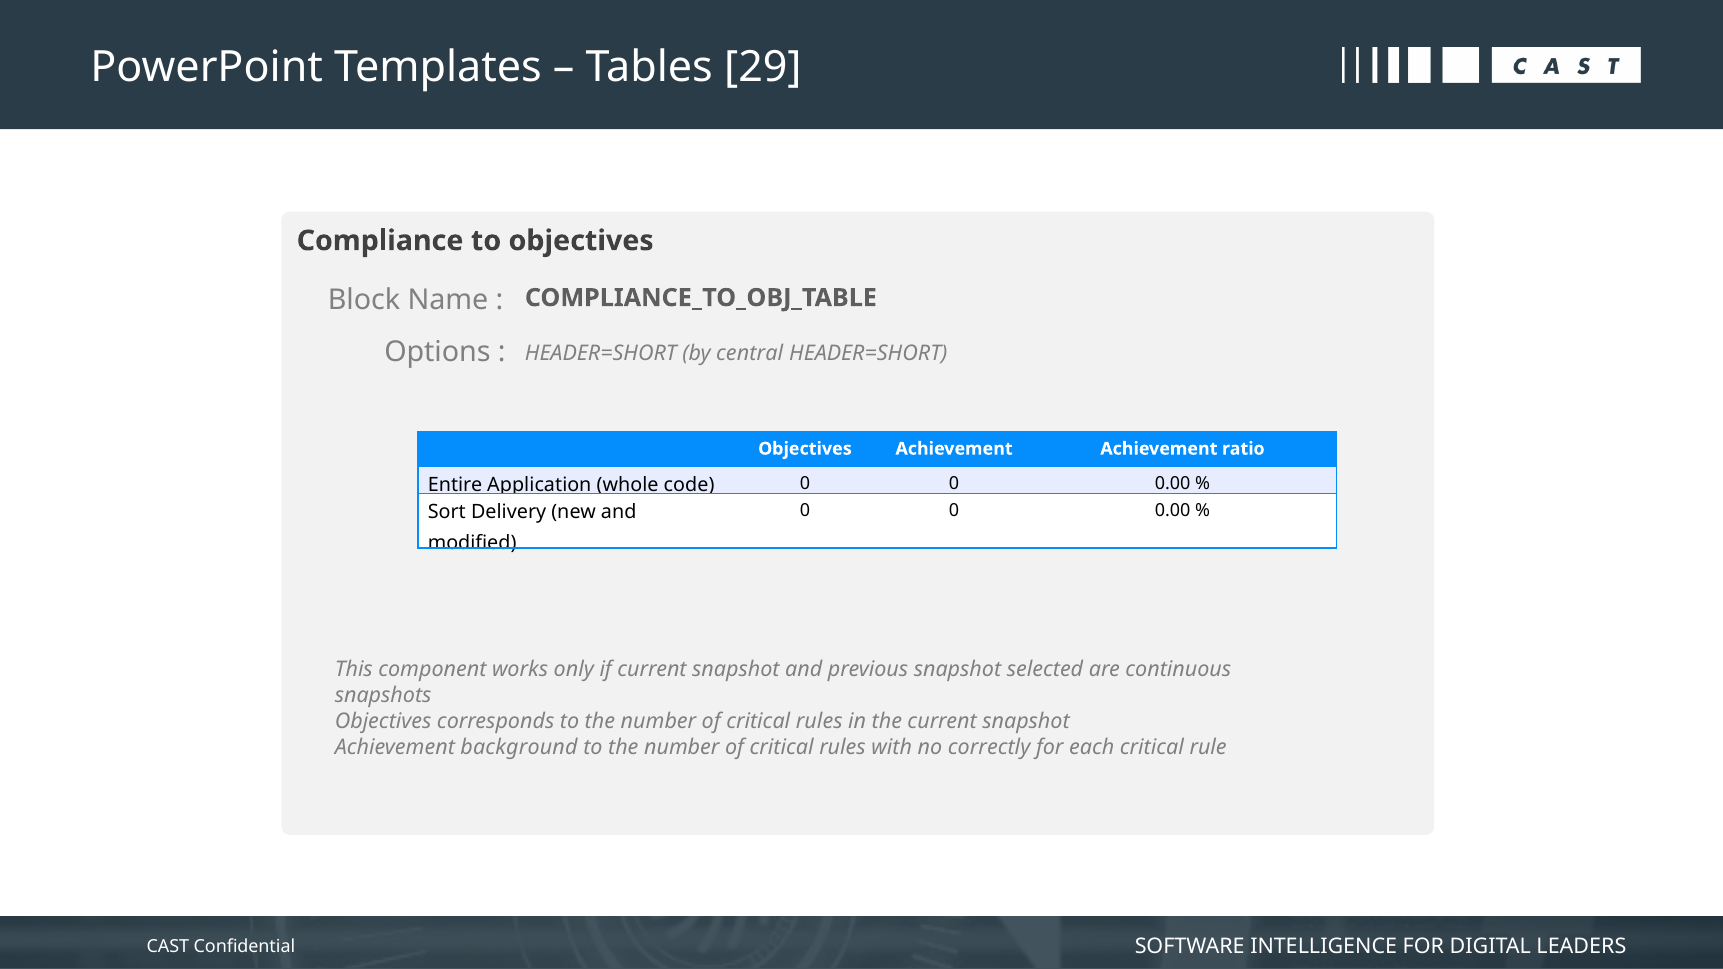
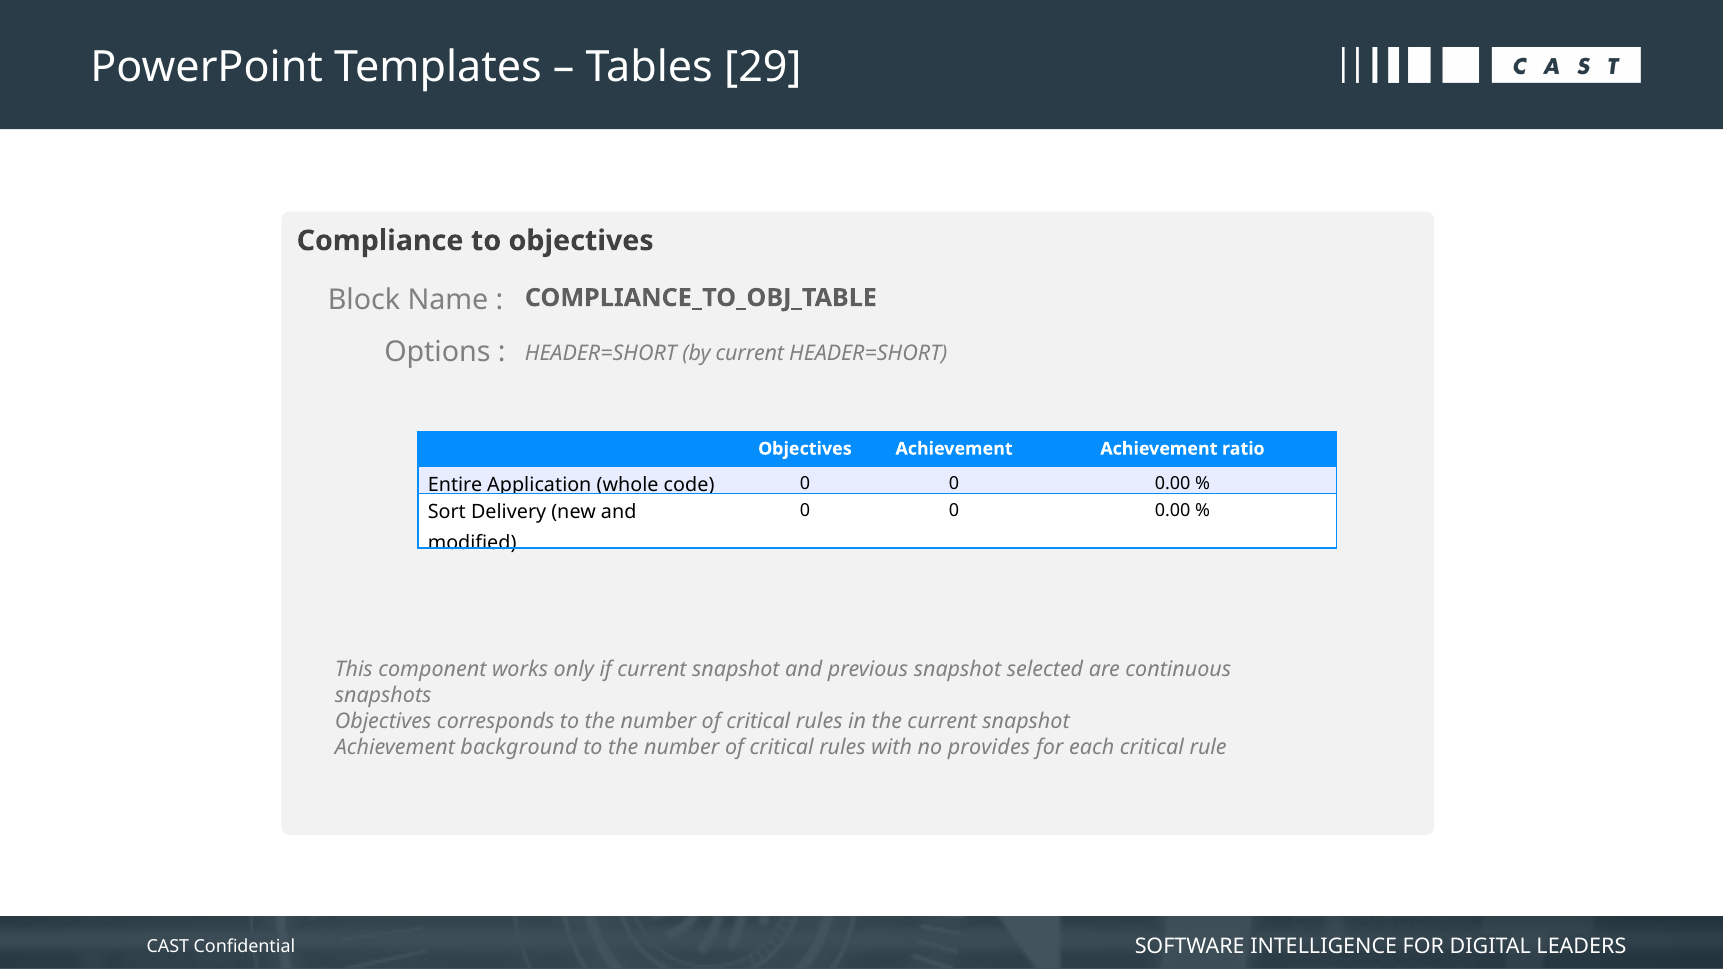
by central: central -> current (750, 353)
correctly: correctly -> provides (989, 748)
